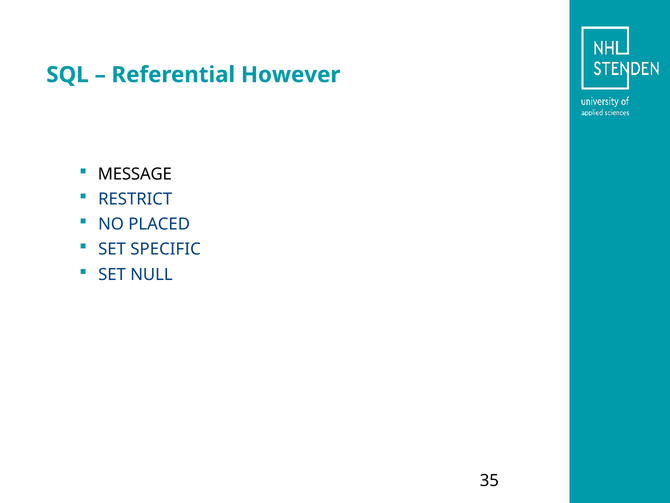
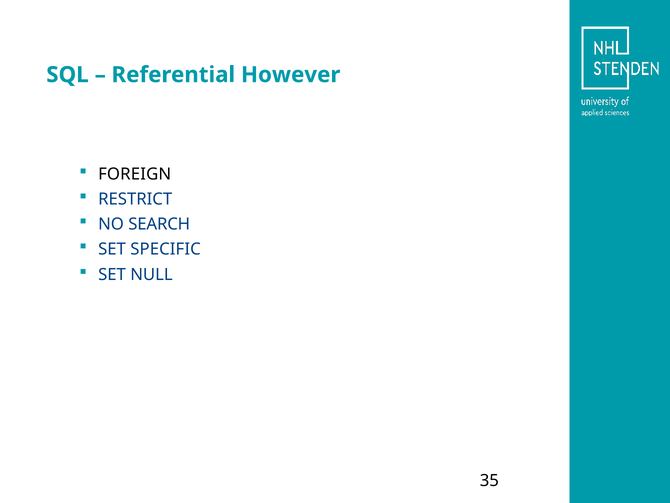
MESSAGE: MESSAGE -> FOREIGN (135, 174)
PLACED: PLACED -> SEARCH (159, 224)
